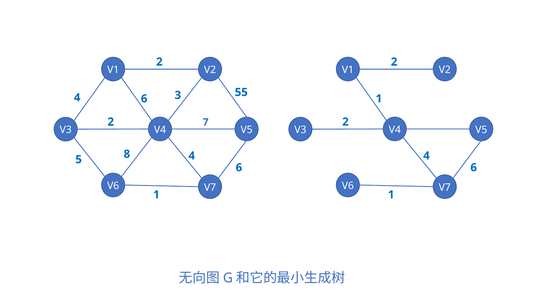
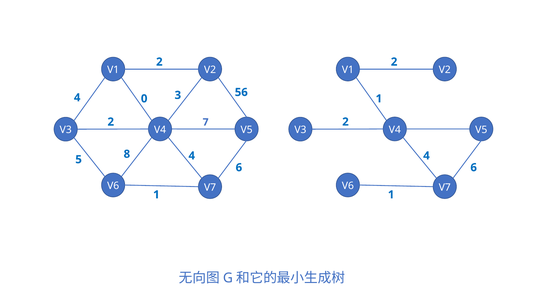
55: 55 -> 56 (241, 92)
6: 6 -> 0 (144, 99)
